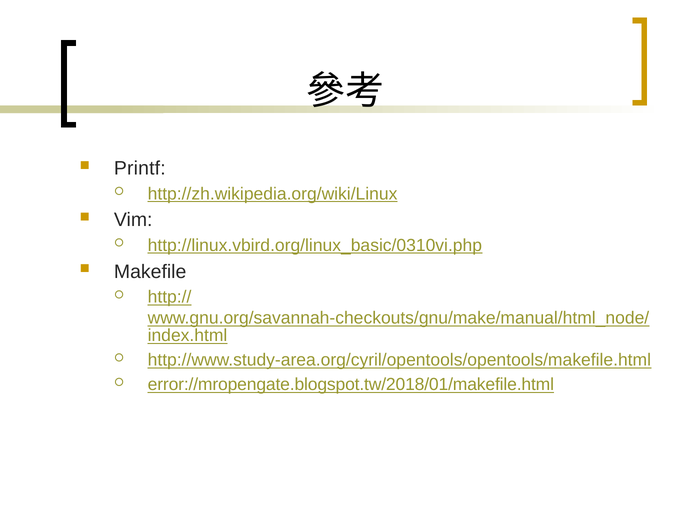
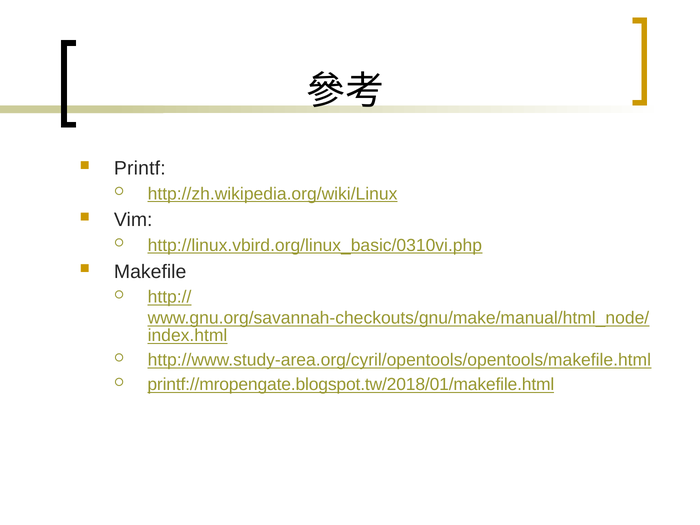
error://mropengate.blogspot.tw/2018/01/makefile.html: error://mropengate.blogspot.tw/2018/01/makefile.html -> printf://mropengate.blogspot.tw/2018/01/makefile.html (351, 385)
